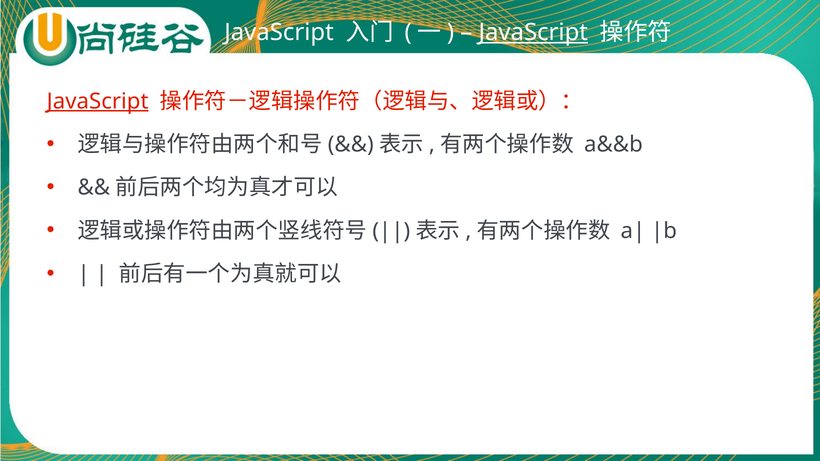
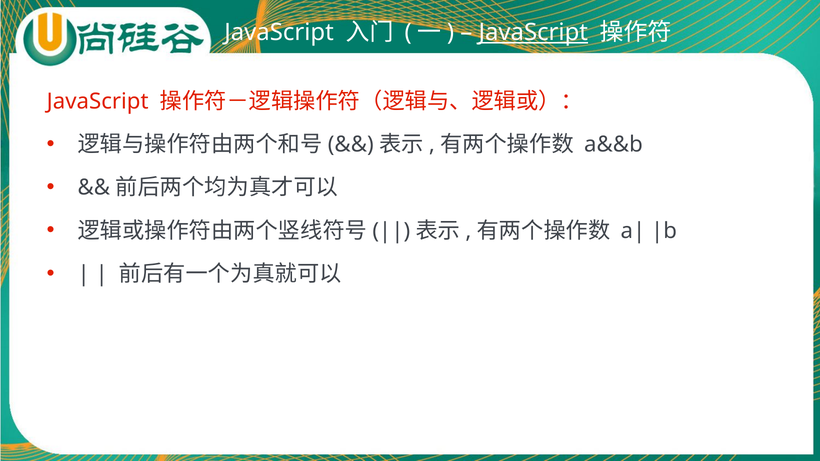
JavaScript underline: present -> none (98, 101)
